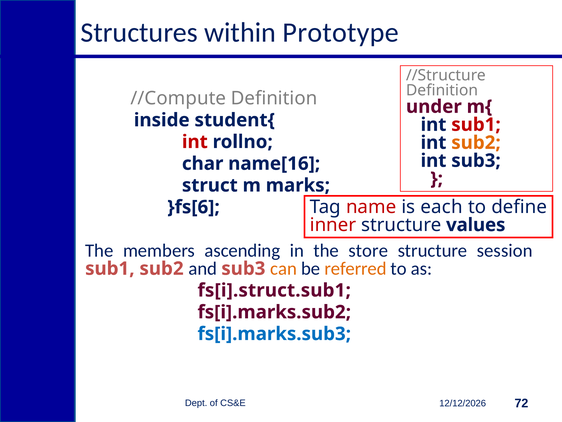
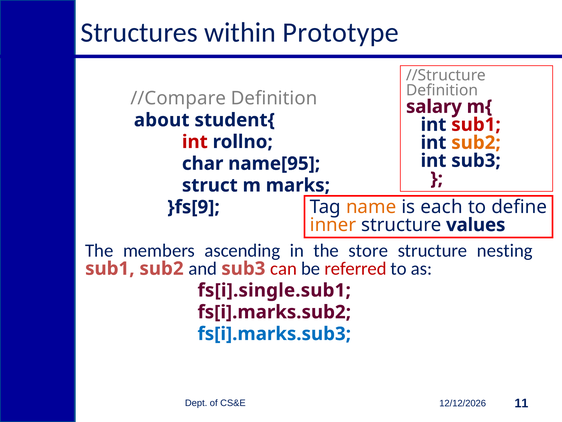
//Compute: //Compute -> //Compare (178, 98)
under: under -> salary (434, 107)
inside: inside -> about (162, 120)
name[16: name[16 -> name[95 (274, 163)
name colour: red -> orange (371, 207)
}fs[6: }fs[6 -> }fs[9 (194, 207)
inner colour: red -> orange (333, 225)
session: session -> nesting (505, 250)
can colour: orange -> red (284, 268)
referred colour: orange -> red (356, 268)
fs[i].struct.sub1: fs[i].struct.sub1 -> fs[i].single.sub1 (274, 290)
72: 72 -> 11 (521, 403)
